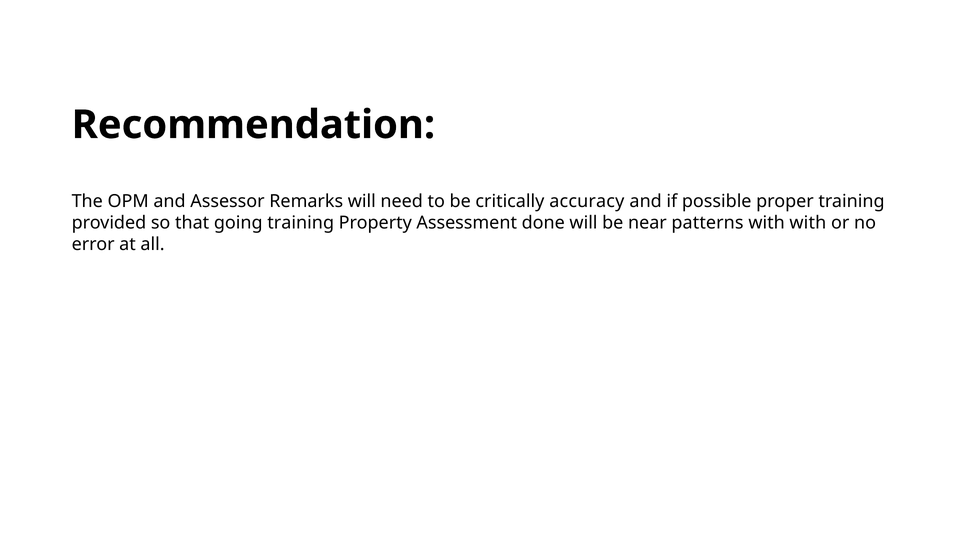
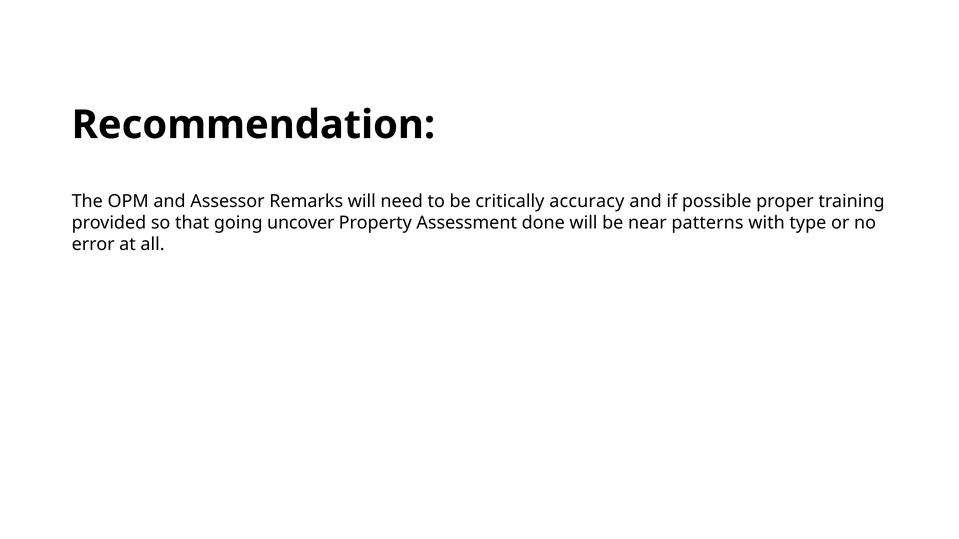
going training: training -> uncover (301, 223)
with with: with -> type (808, 223)
